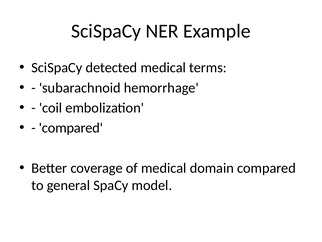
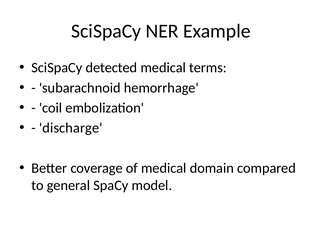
compared: compared -> discharge (71, 128)
